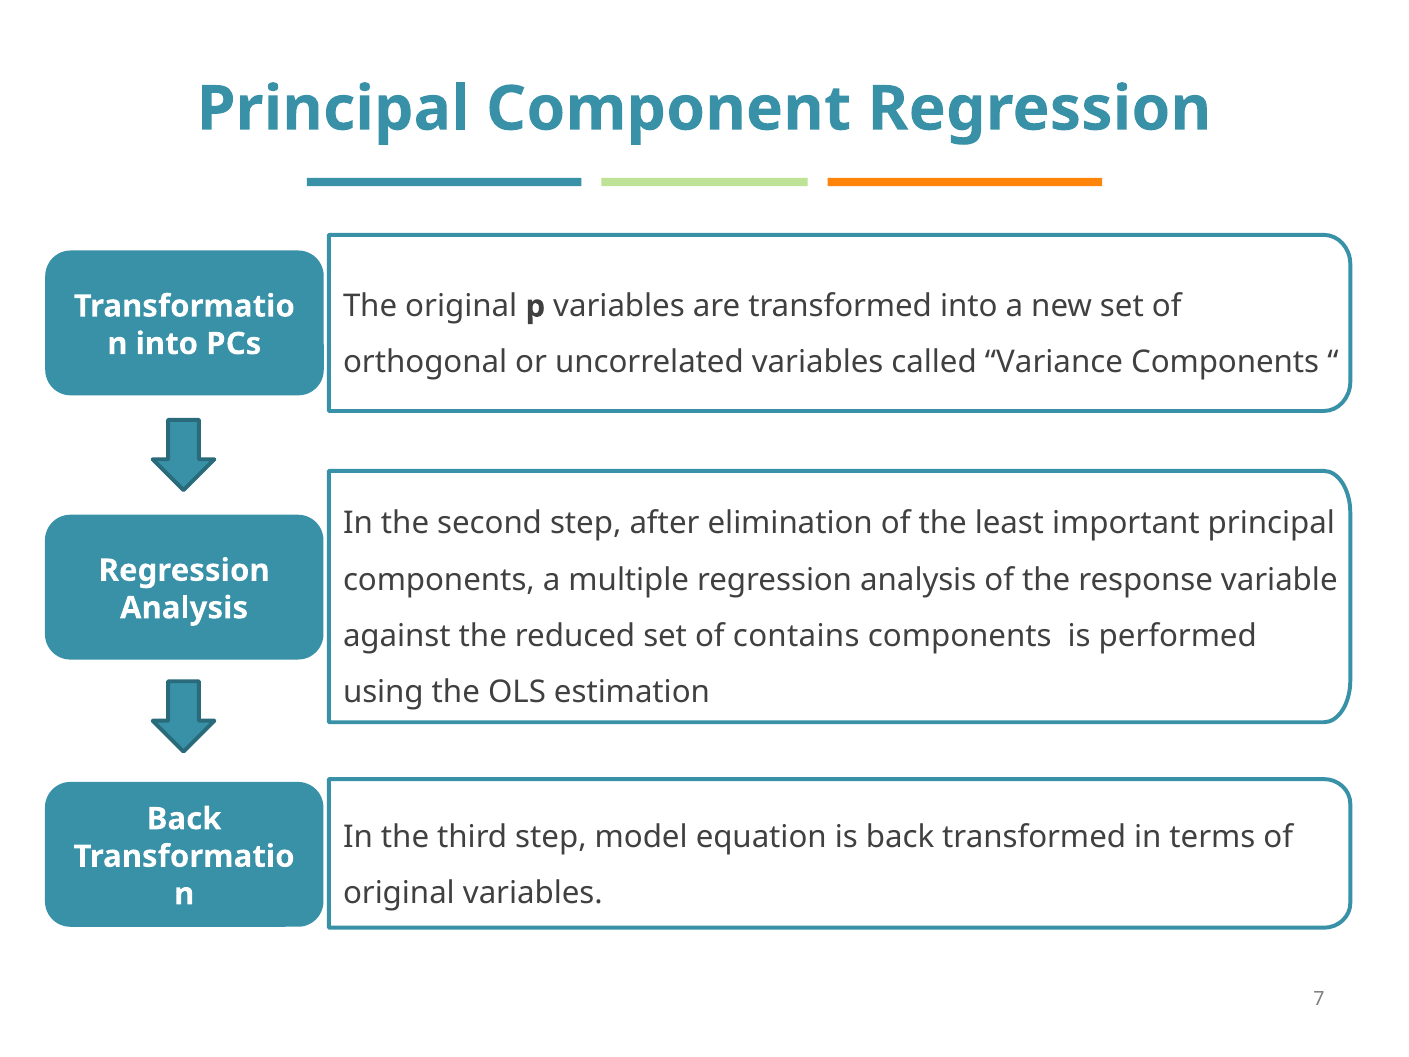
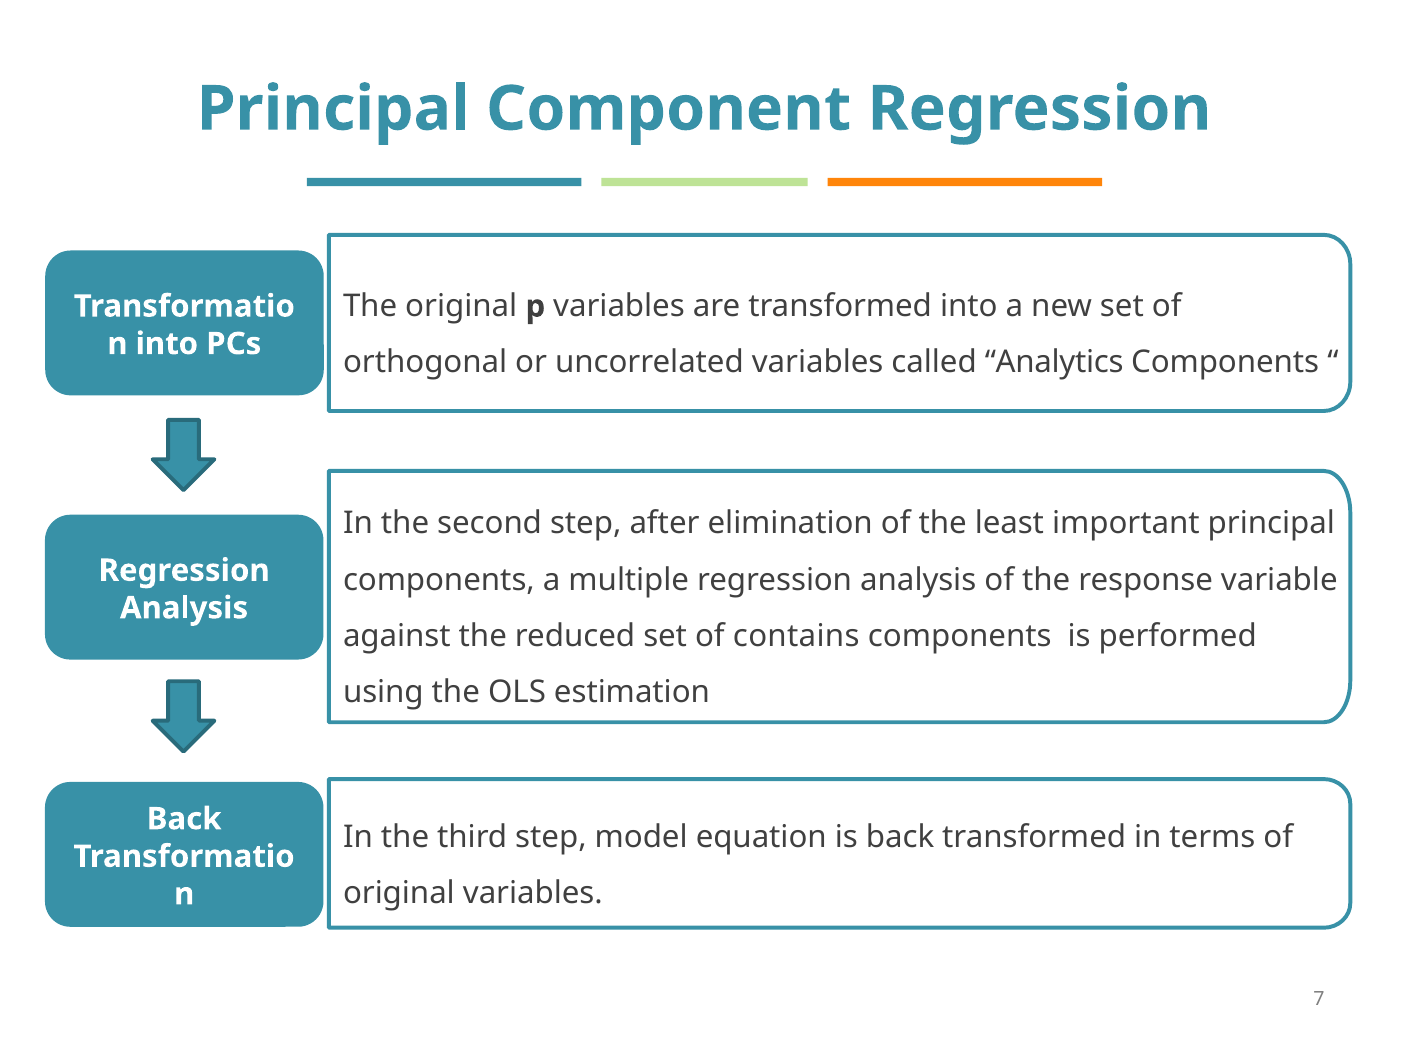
Variance: Variance -> Analytics (1054, 363)
